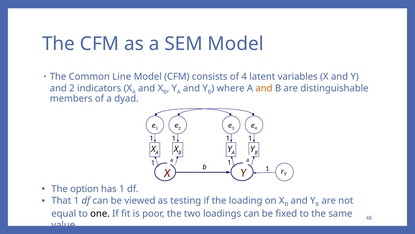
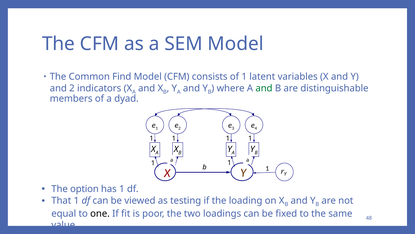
Line: Line -> Find (122, 77)
of 4: 4 -> 1 (244, 77)
and colour: orange -> green (264, 88)
